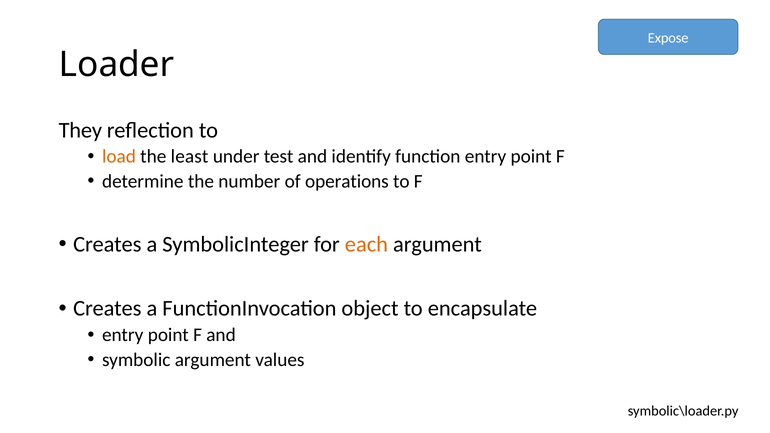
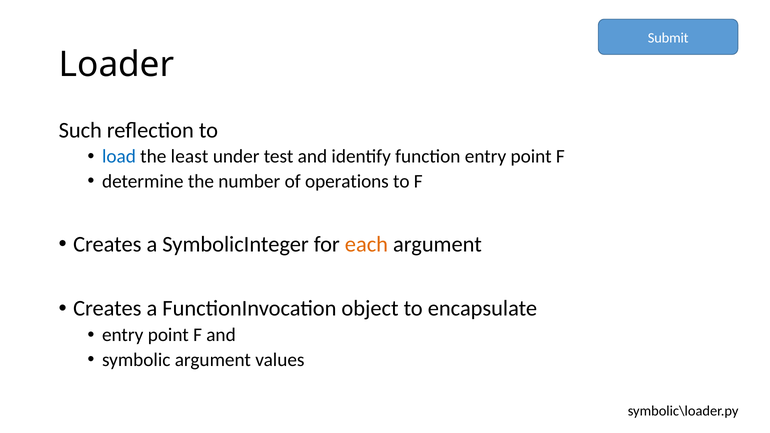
Expose: Expose -> Submit (668, 38)
They: They -> Such (80, 130)
load colour: orange -> blue (119, 157)
